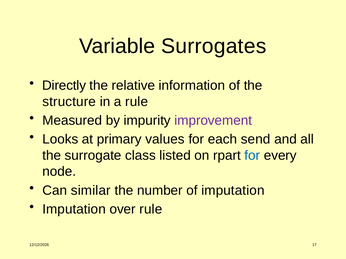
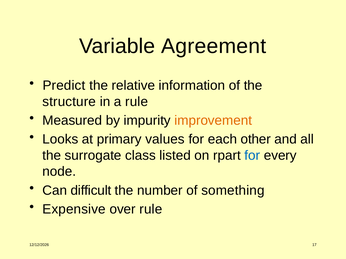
Surrogates: Surrogates -> Agreement (214, 46)
Directly: Directly -> Predict (64, 86)
improvement colour: purple -> orange (213, 121)
send: send -> other (256, 140)
similar: similar -> difficult (91, 191)
of imputation: imputation -> something (233, 191)
Imputation: Imputation -> Expensive (74, 210)
